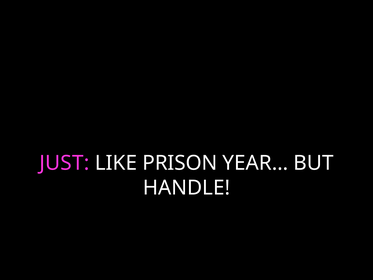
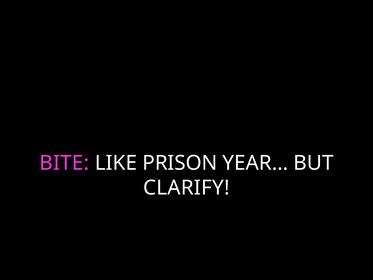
JUST: JUST -> BITE (64, 163)
HANDLE: HANDLE -> CLARIFY (186, 188)
